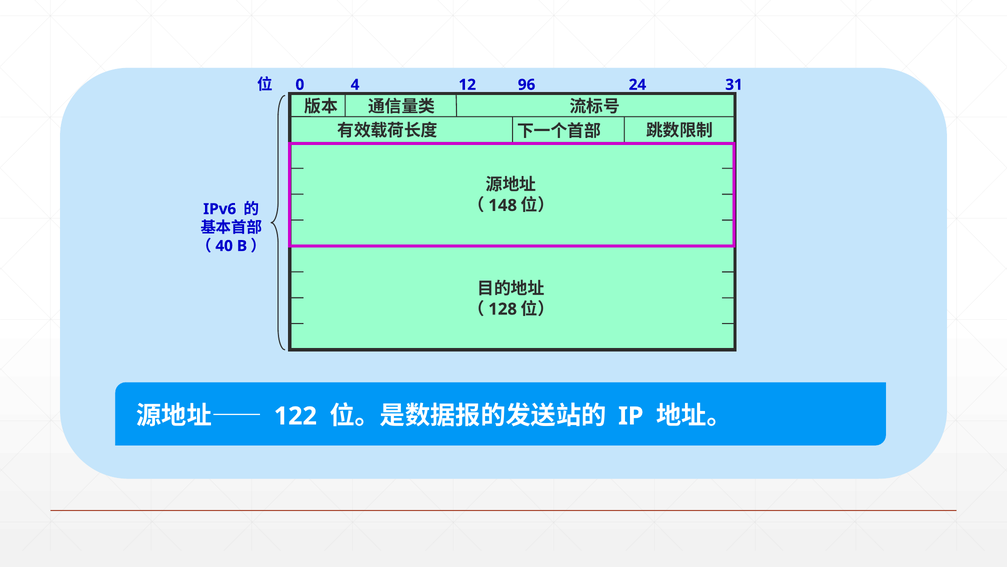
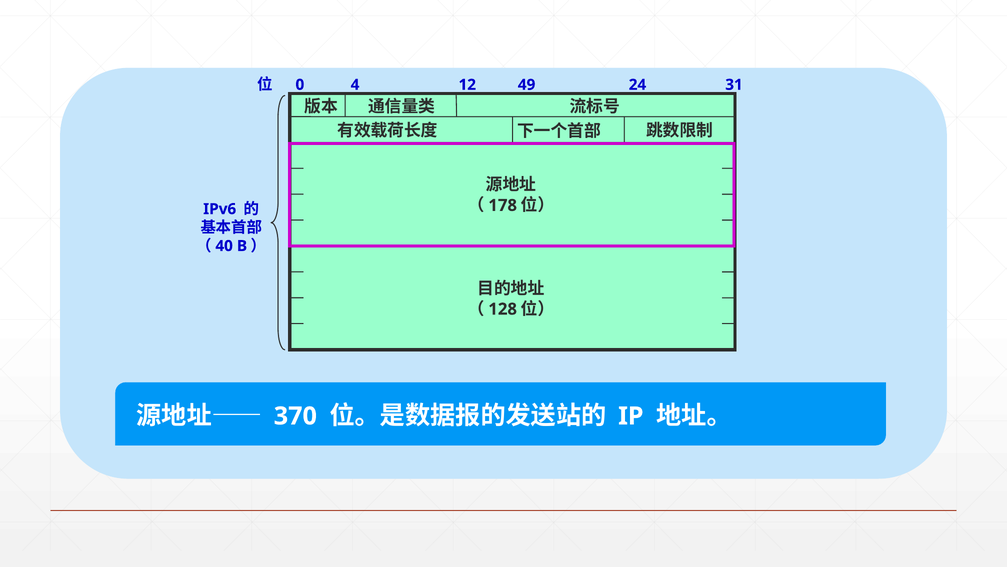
96: 96 -> 49 (527, 85)
148: 148 -> 178 (503, 205)
122: 122 -> 370 (295, 416)
